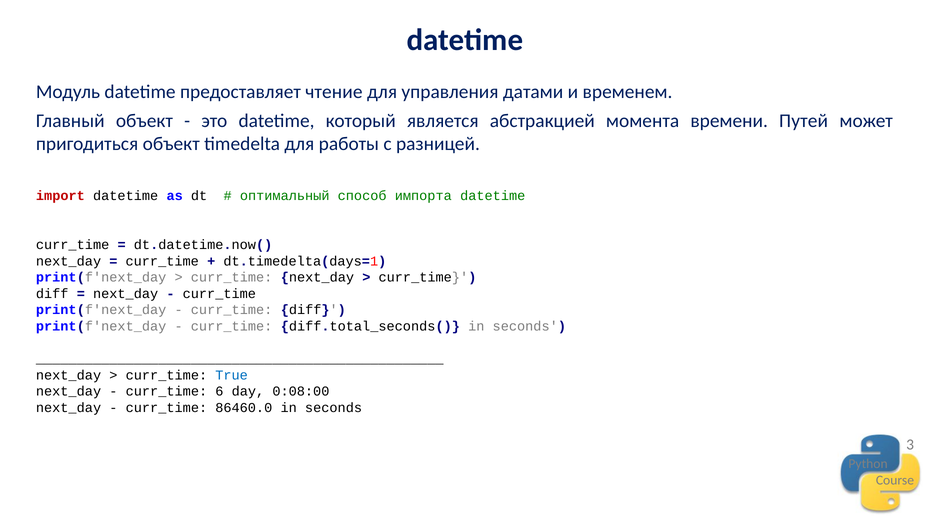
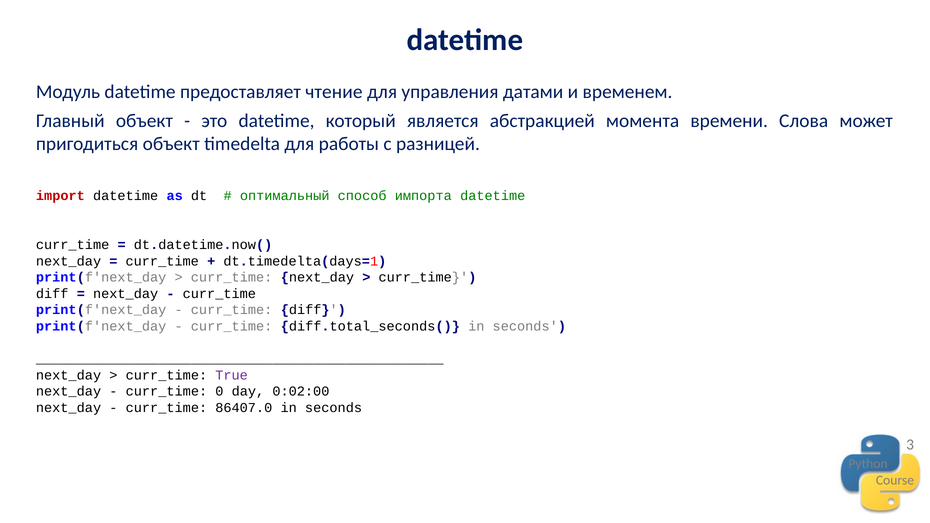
Путей: Путей -> Слова (804, 121)
True colour: blue -> purple (232, 375)
6: 6 -> 0 (219, 391)
0:08:00: 0:08:00 -> 0:02:00 (301, 391)
86460.0: 86460.0 -> 86407.0 (244, 408)
